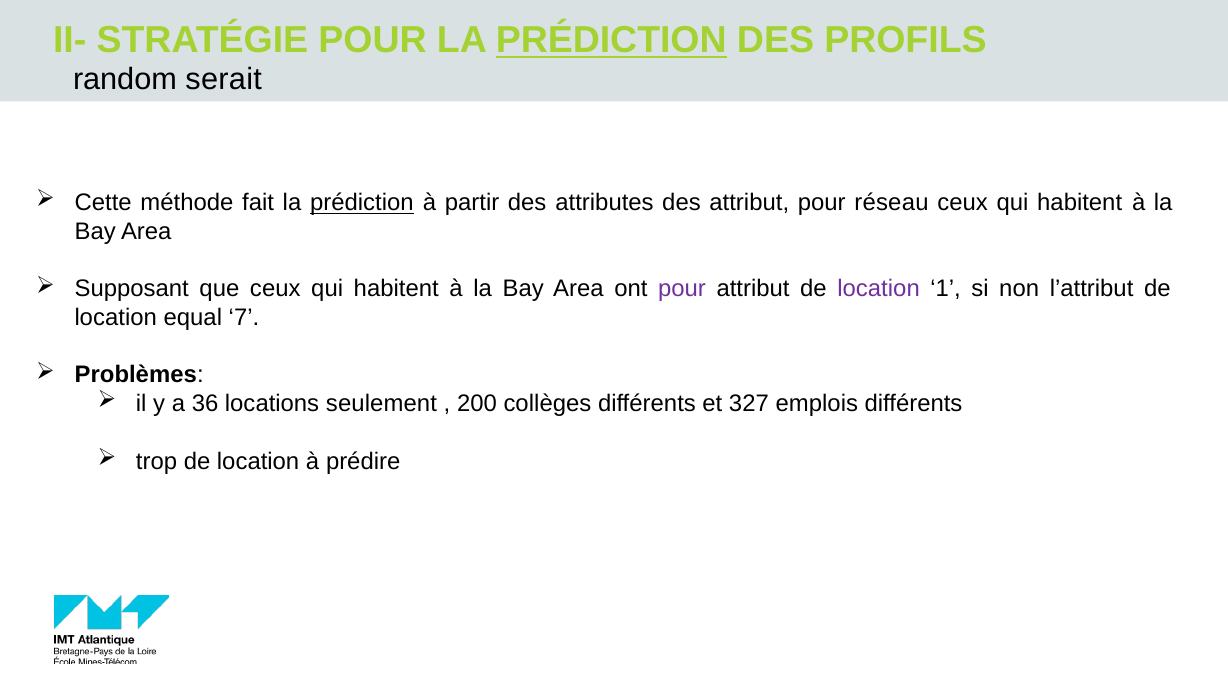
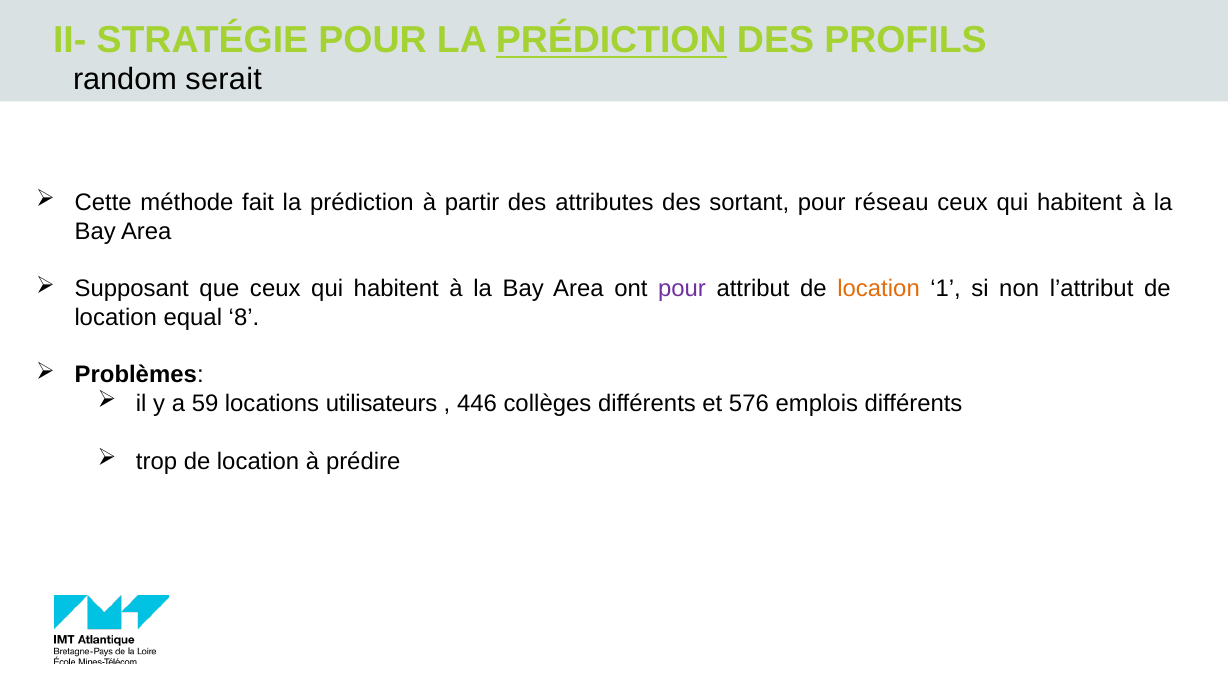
prédiction underline: present -> none (362, 203)
des attribut: attribut -> sortant (749, 203)
location colour: purple -> orange (879, 289)
7: 7 -> 8 (244, 318)
36: 36 -> 59 (205, 404)
seulement: seulement -> utilisateurs (382, 404)
200: 200 -> 446 (477, 404)
327: 327 -> 576 (749, 404)
